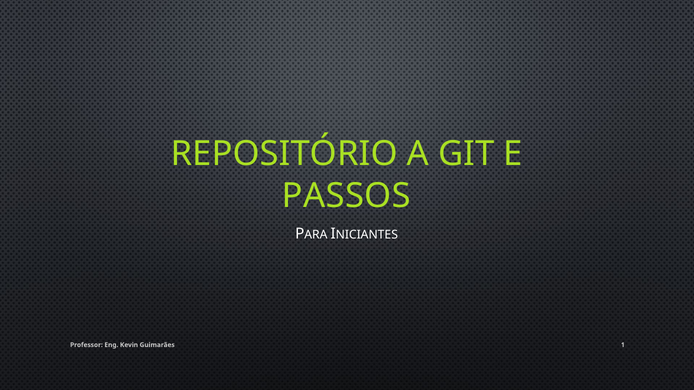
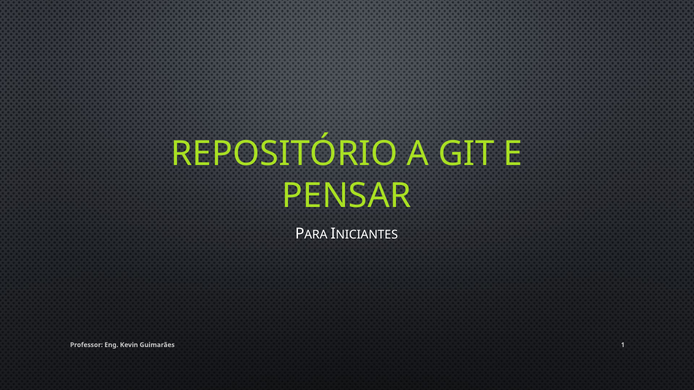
PASSOS: PASSOS -> PENSAR (347, 196)
